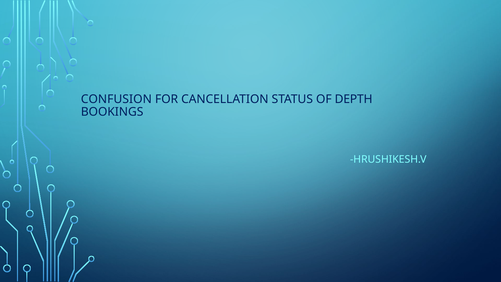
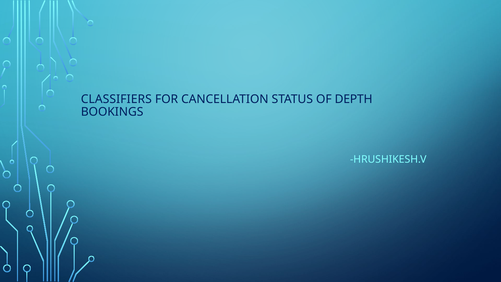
CONFUSION: CONFUSION -> CLASSIFIERS (116, 99)
